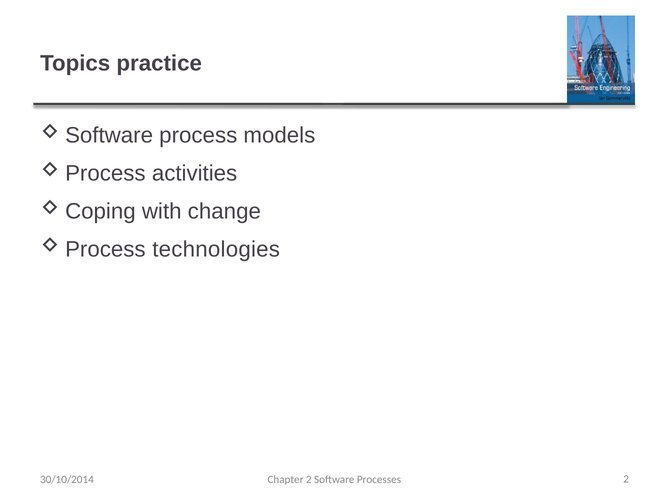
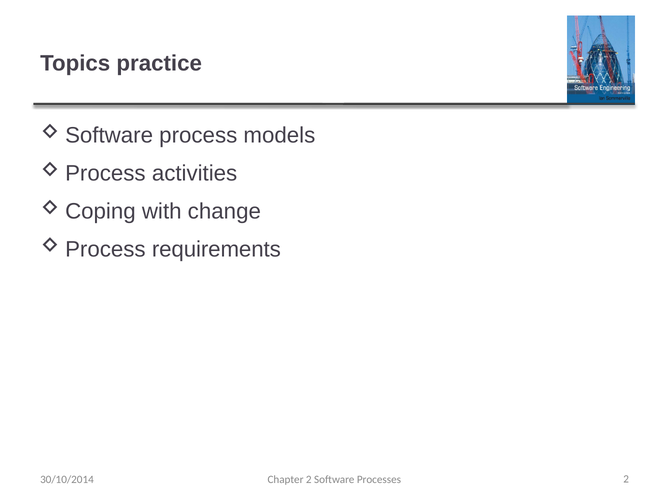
technologies: technologies -> requirements (216, 249)
